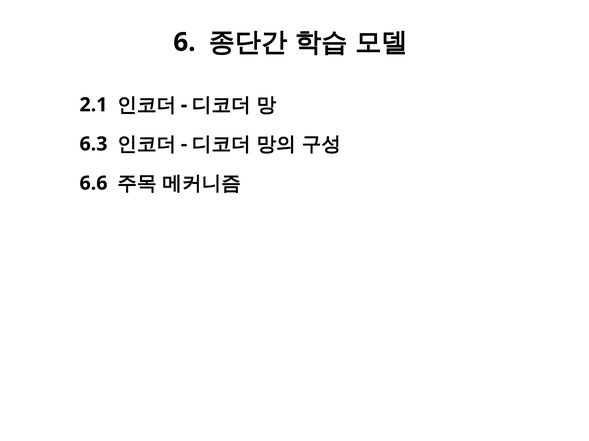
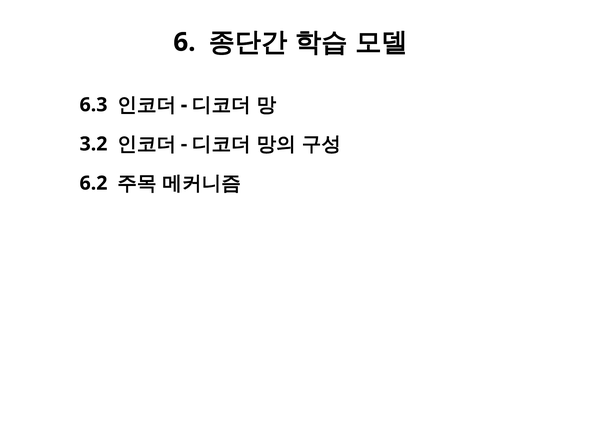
2.1: 2.1 -> 6.3 (93, 105)
6.3: 6.3 -> 3.2 (93, 144)
6.6: 6.6 -> 6.2 (93, 183)
